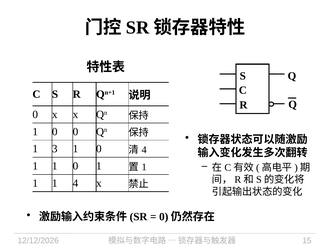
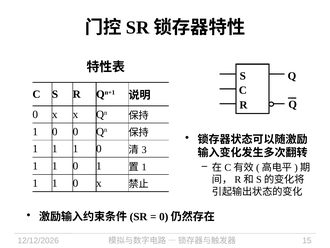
3: 3 -> 1 (55, 148)
4: 4 -> 3 (144, 149)
4: 4 -> 0 (75, 183)
